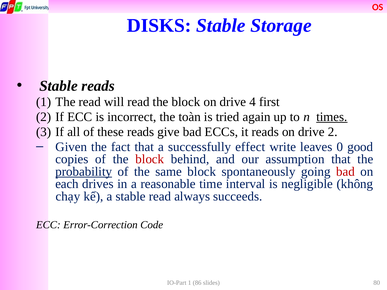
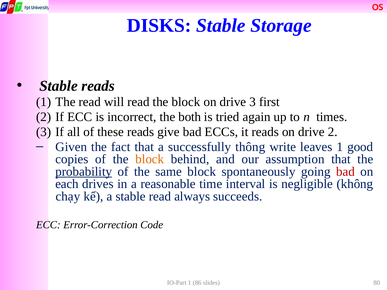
drive 4: 4 -> 3 (253, 102)
toàn: toàn -> both (190, 117)
times underline: present -> none (332, 117)
effect: effect -> thông (250, 147)
leaves 0: 0 -> 1 (340, 147)
block colour: red -> orange (150, 159)
